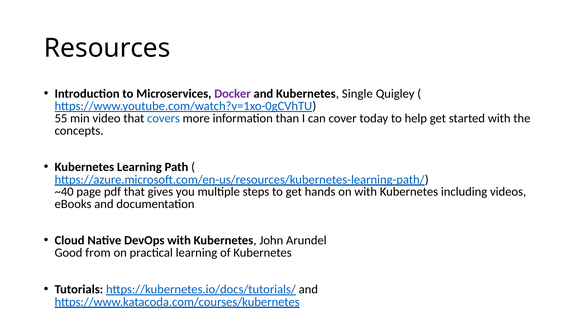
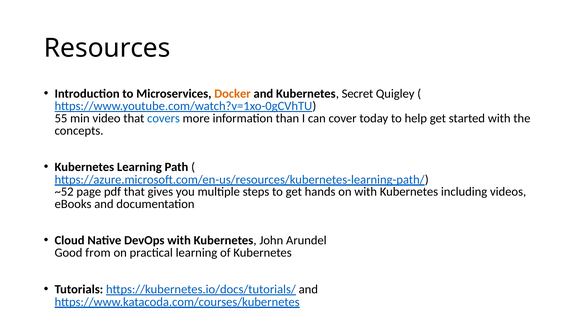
Docker colour: purple -> orange (233, 94)
Single: Single -> Secret (357, 94)
~40: ~40 -> ~52 (64, 192)
